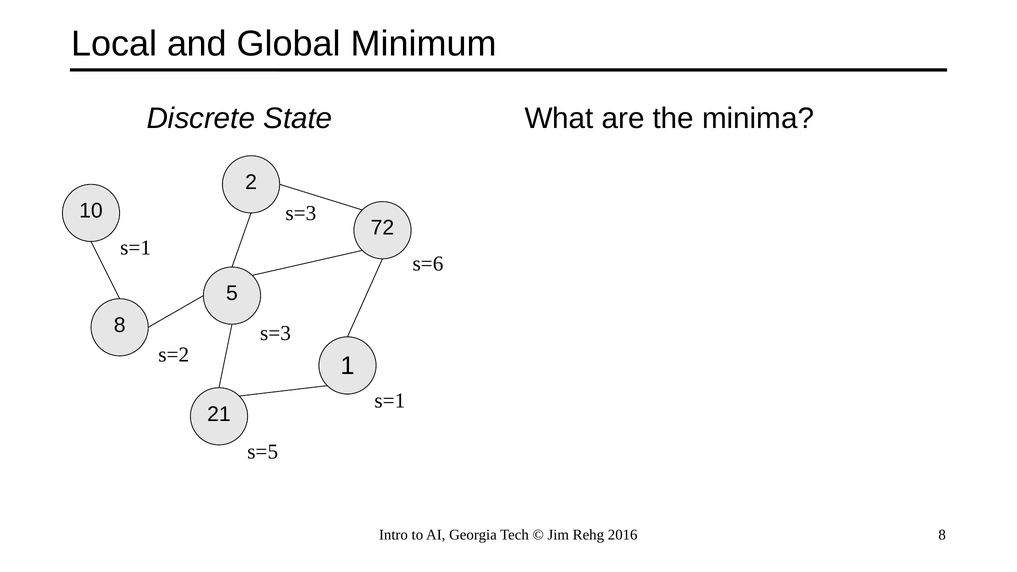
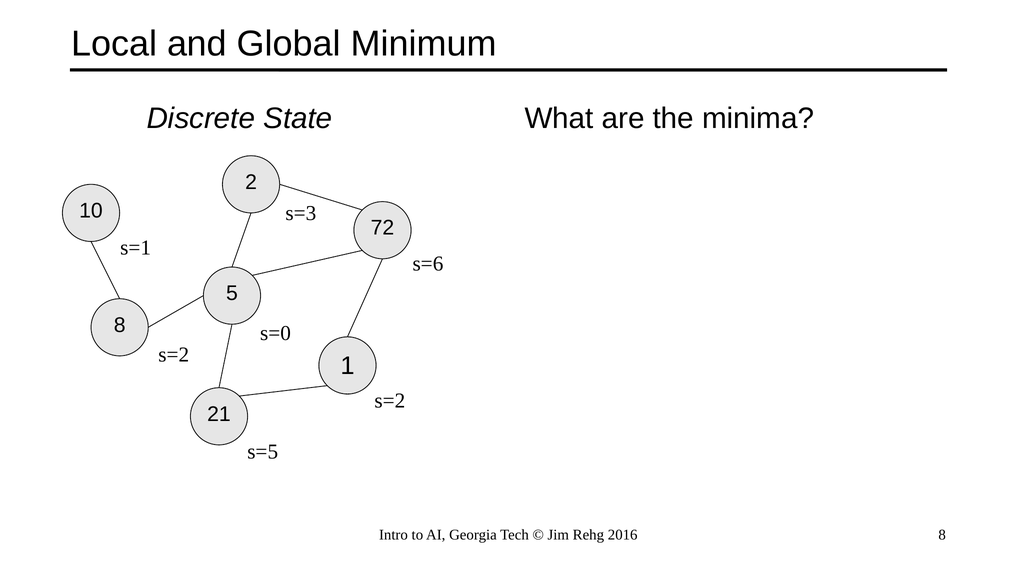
s=3: s=3 -> s=0 (275, 333)
s=1: s=1 -> s=2 (390, 401)
